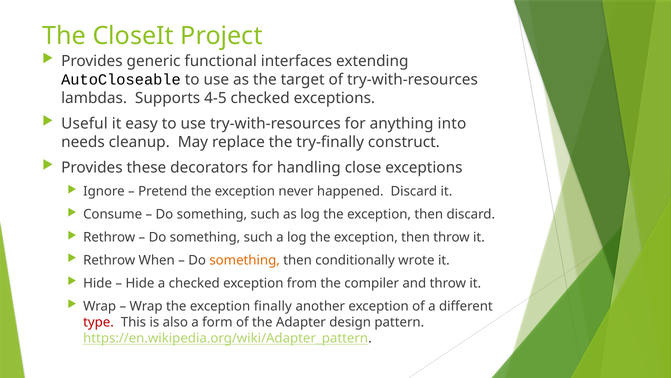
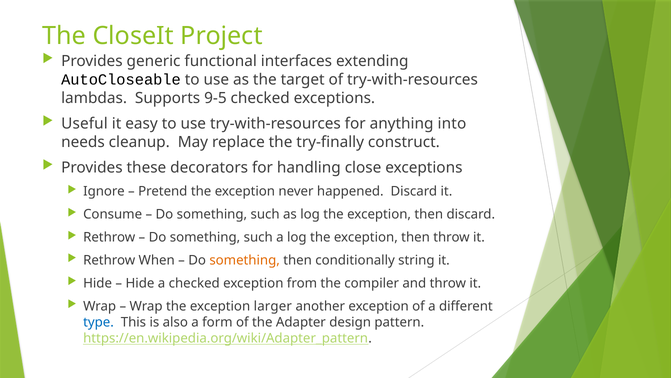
4-5: 4-5 -> 9-5 (215, 98)
wrote: wrote -> string (416, 260)
finally: finally -> larger (273, 306)
type colour: red -> blue (99, 322)
